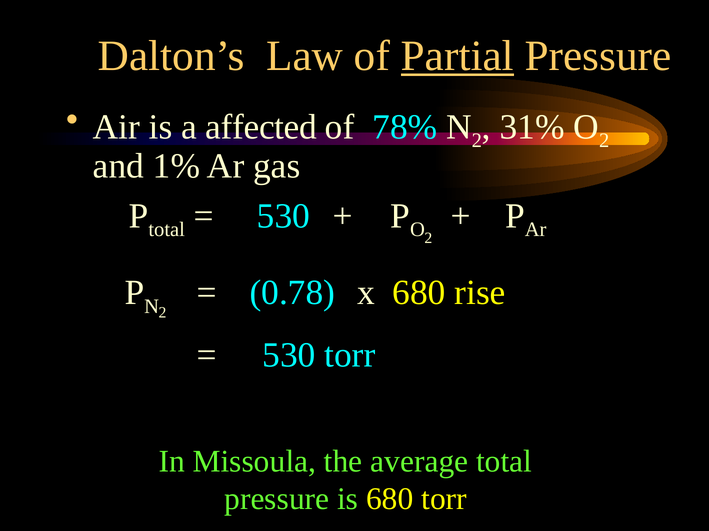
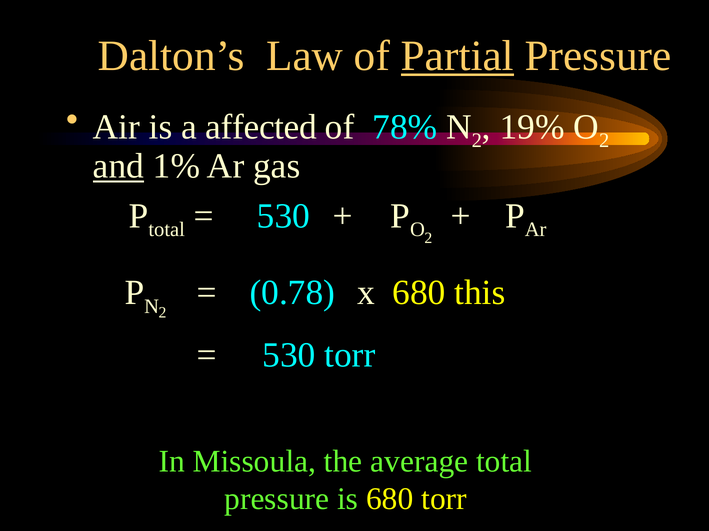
31%: 31% -> 19% (532, 127)
and underline: none -> present (118, 167)
rise: rise -> this (480, 293)
